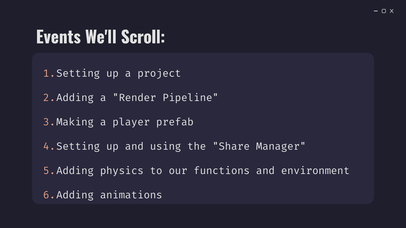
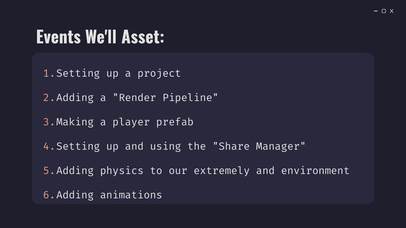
Scroll: Scroll -> Asset (143, 38)
functions: functions -> extremely (222, 171)
